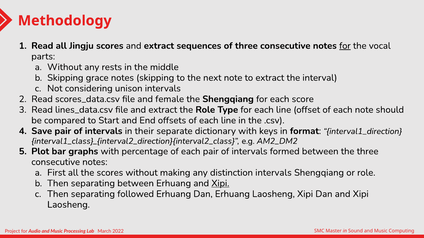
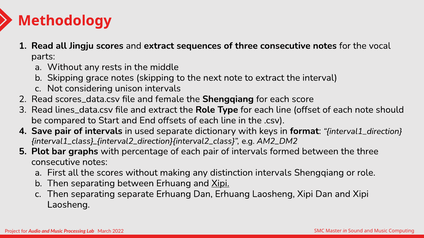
for underline: present -> none (345, 46)
their: their -> used (144, 131)
separating followed: followed -> separate (136, 194)
